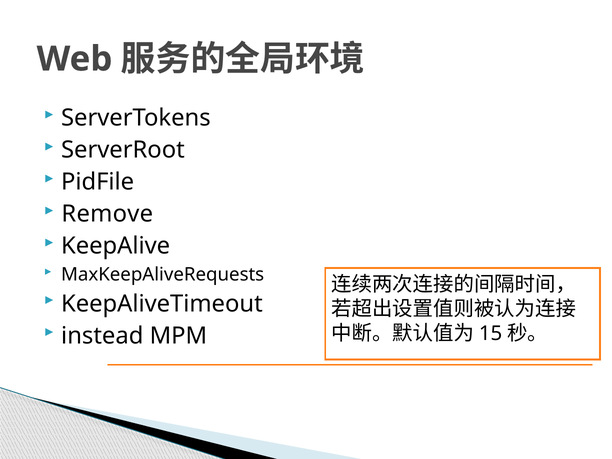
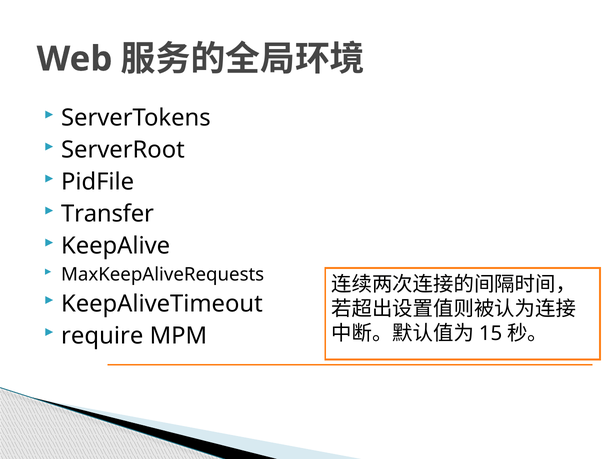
Remove: Remove -> Transfer (107, 214)
instead: instead -> require (102, 336)
